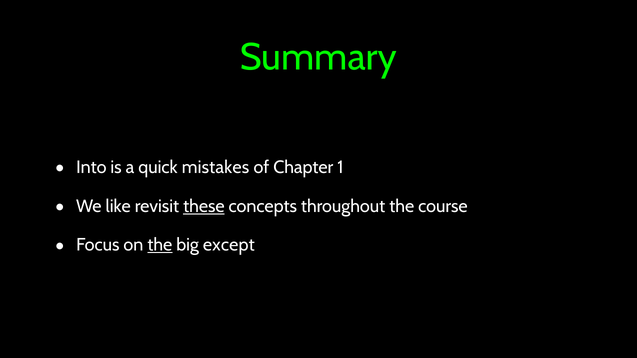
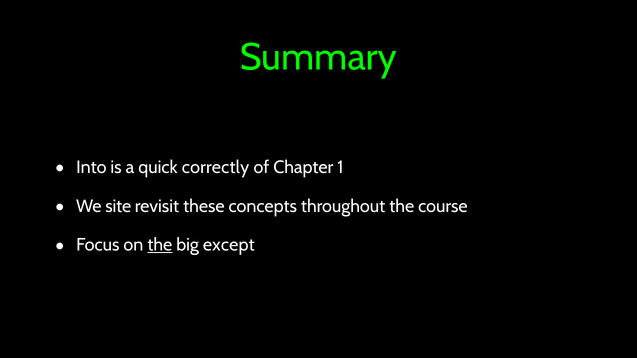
mistakes: mistakes -> correctly (215, 167)
like: like -> site (118, 206)
these underline: present -> none (204, 206)
